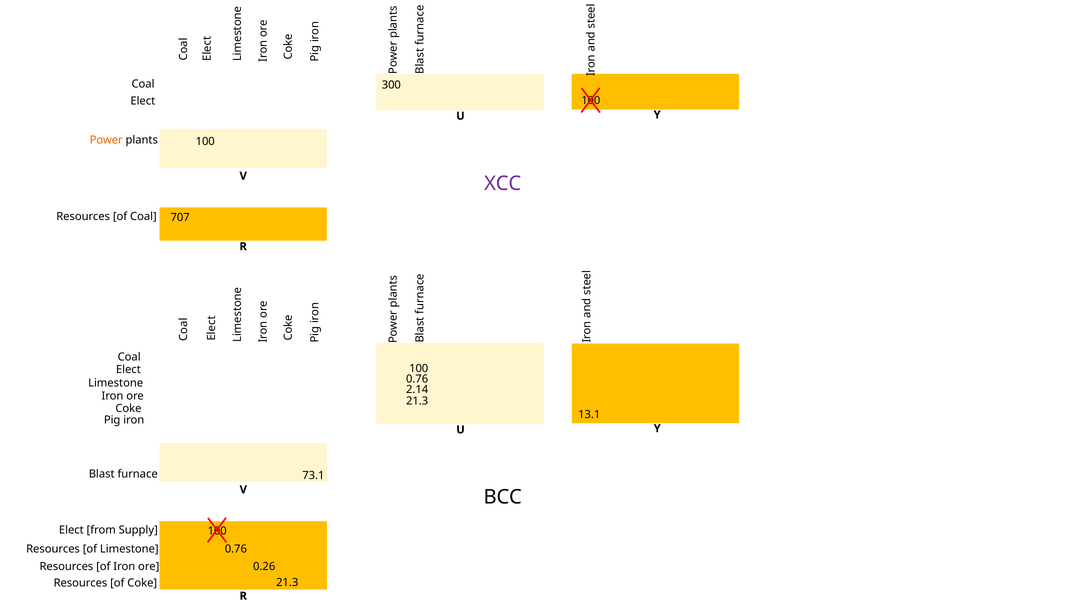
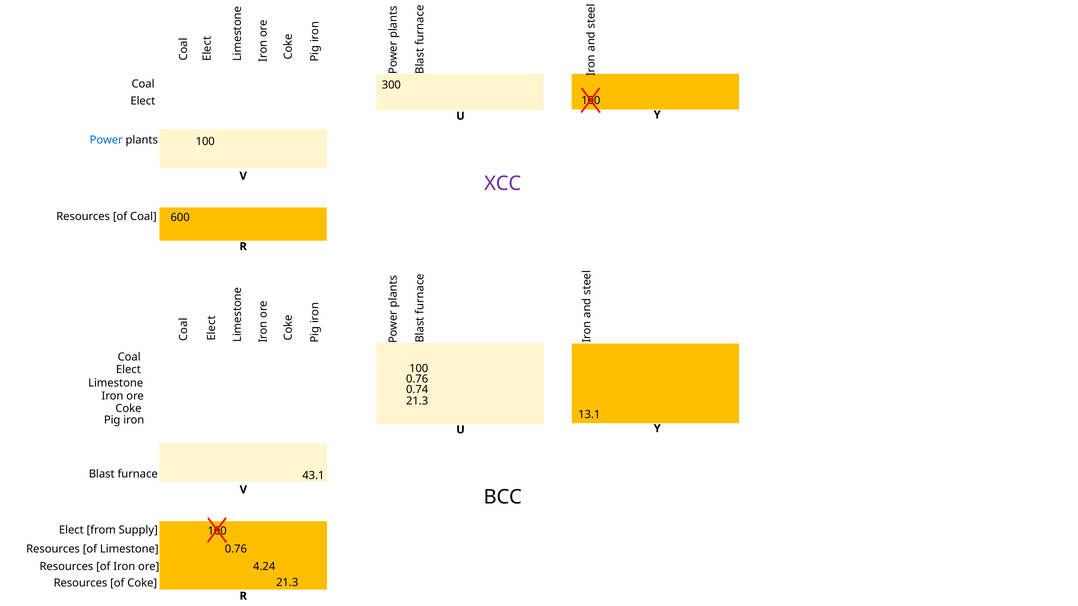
Power colour: orange -> blue (106, 140)
707: 707 -> 600 (180, 218)
2.14: 2.14 -> 0.74 (417, 390)
73.1: 73.1 -> 43.1 (313, 476)
0.26: 0.26 -> 4.24 (264, 567)
